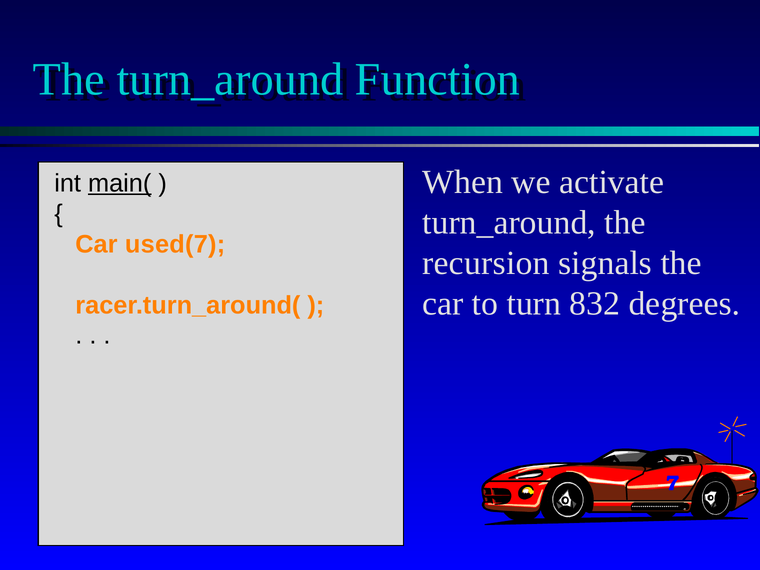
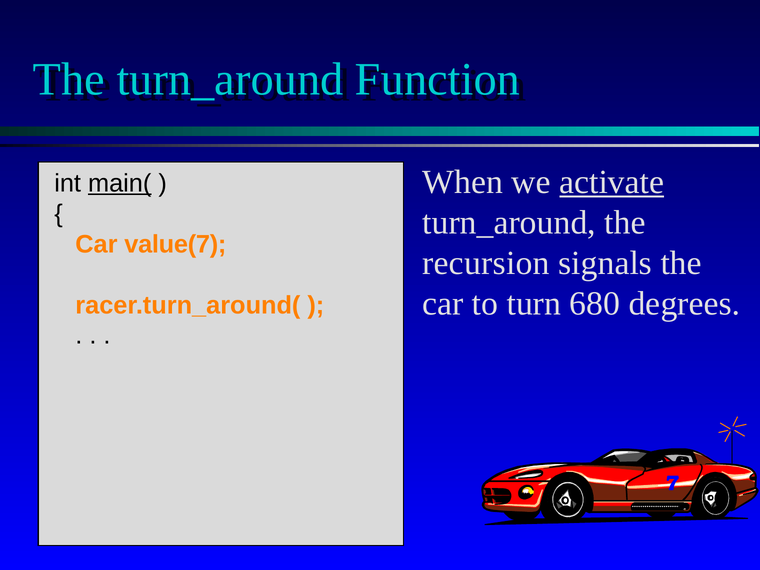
activate underline: none -> present (612, 182)
used(7: used(7 -> value(7 (175, 244)
832: 832 -> 680 (595, 304)
